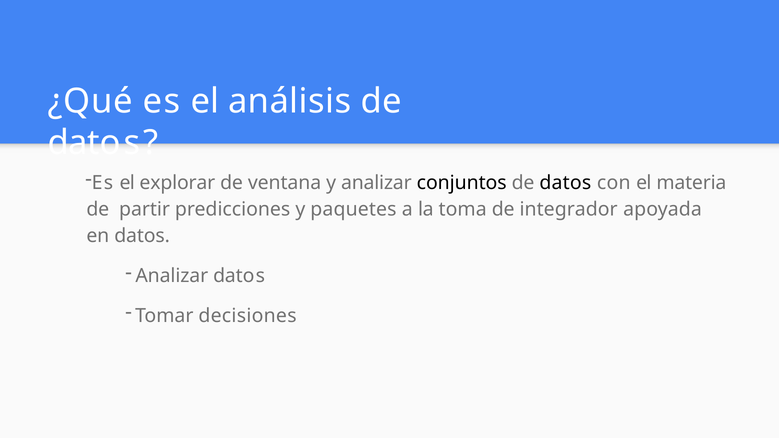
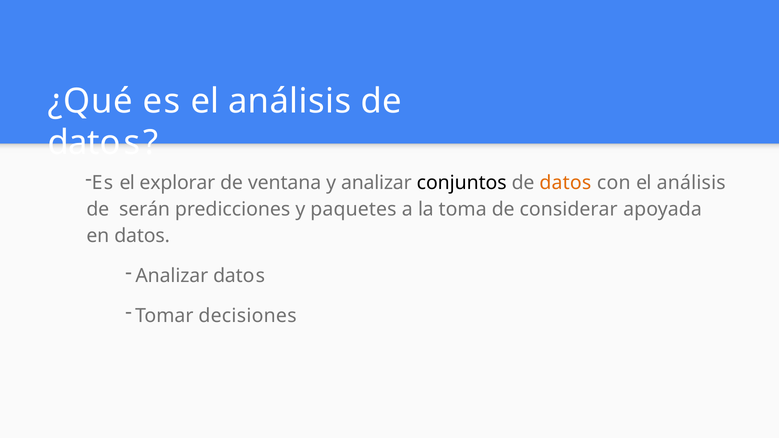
datos colour: black -> orange (565, 183)
con el materia: materia -> análisis (691, 183)
partir: partir -> serán (145, 209)
integrador: integrador -> considerar (569, 209)
